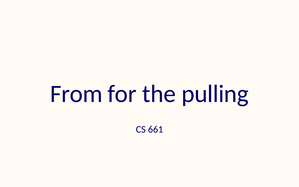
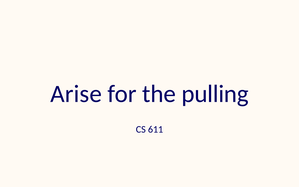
From: From -> Arise (76, 94)
661: 661 -> 611 (156, 129)
